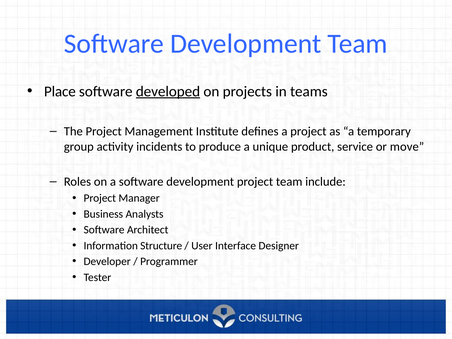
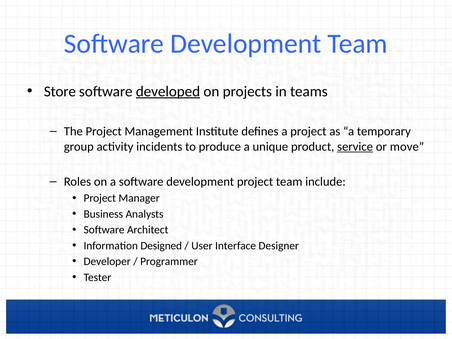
Place: Place -> Store (60, 91)
service underline: none -> present (355, 147)
Structure: Structure -> Designed (161, 246)
